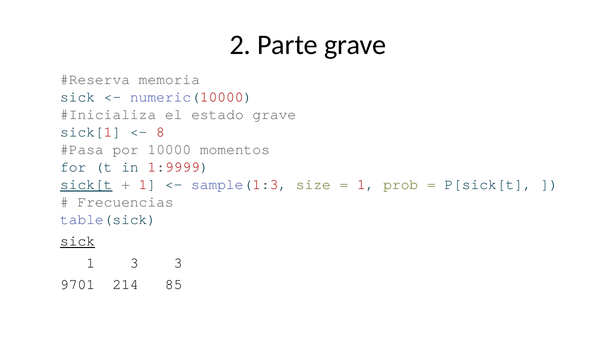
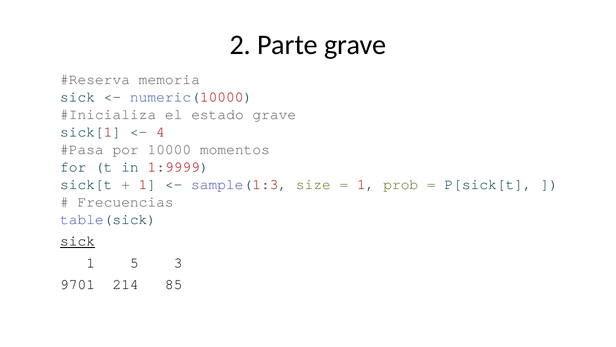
8: 8 -> 4 (160, 132)
sick[t underline: present -> none (86, 184)
1 3: 3 -> 5 (134, 262)
